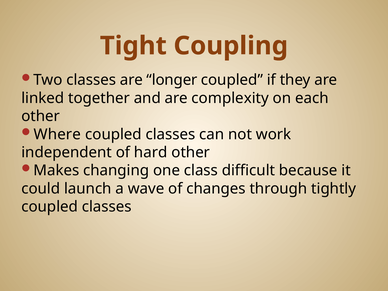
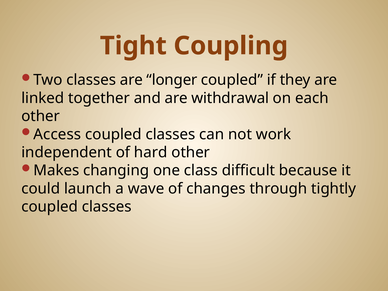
complexity: complexity -> withdrawal (230, 98)
Where: Where -> Access (57, 134)
